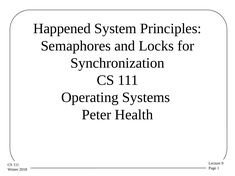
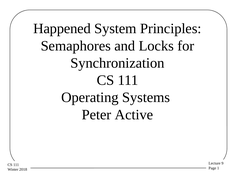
Health: Health -> Active (134, 115)
